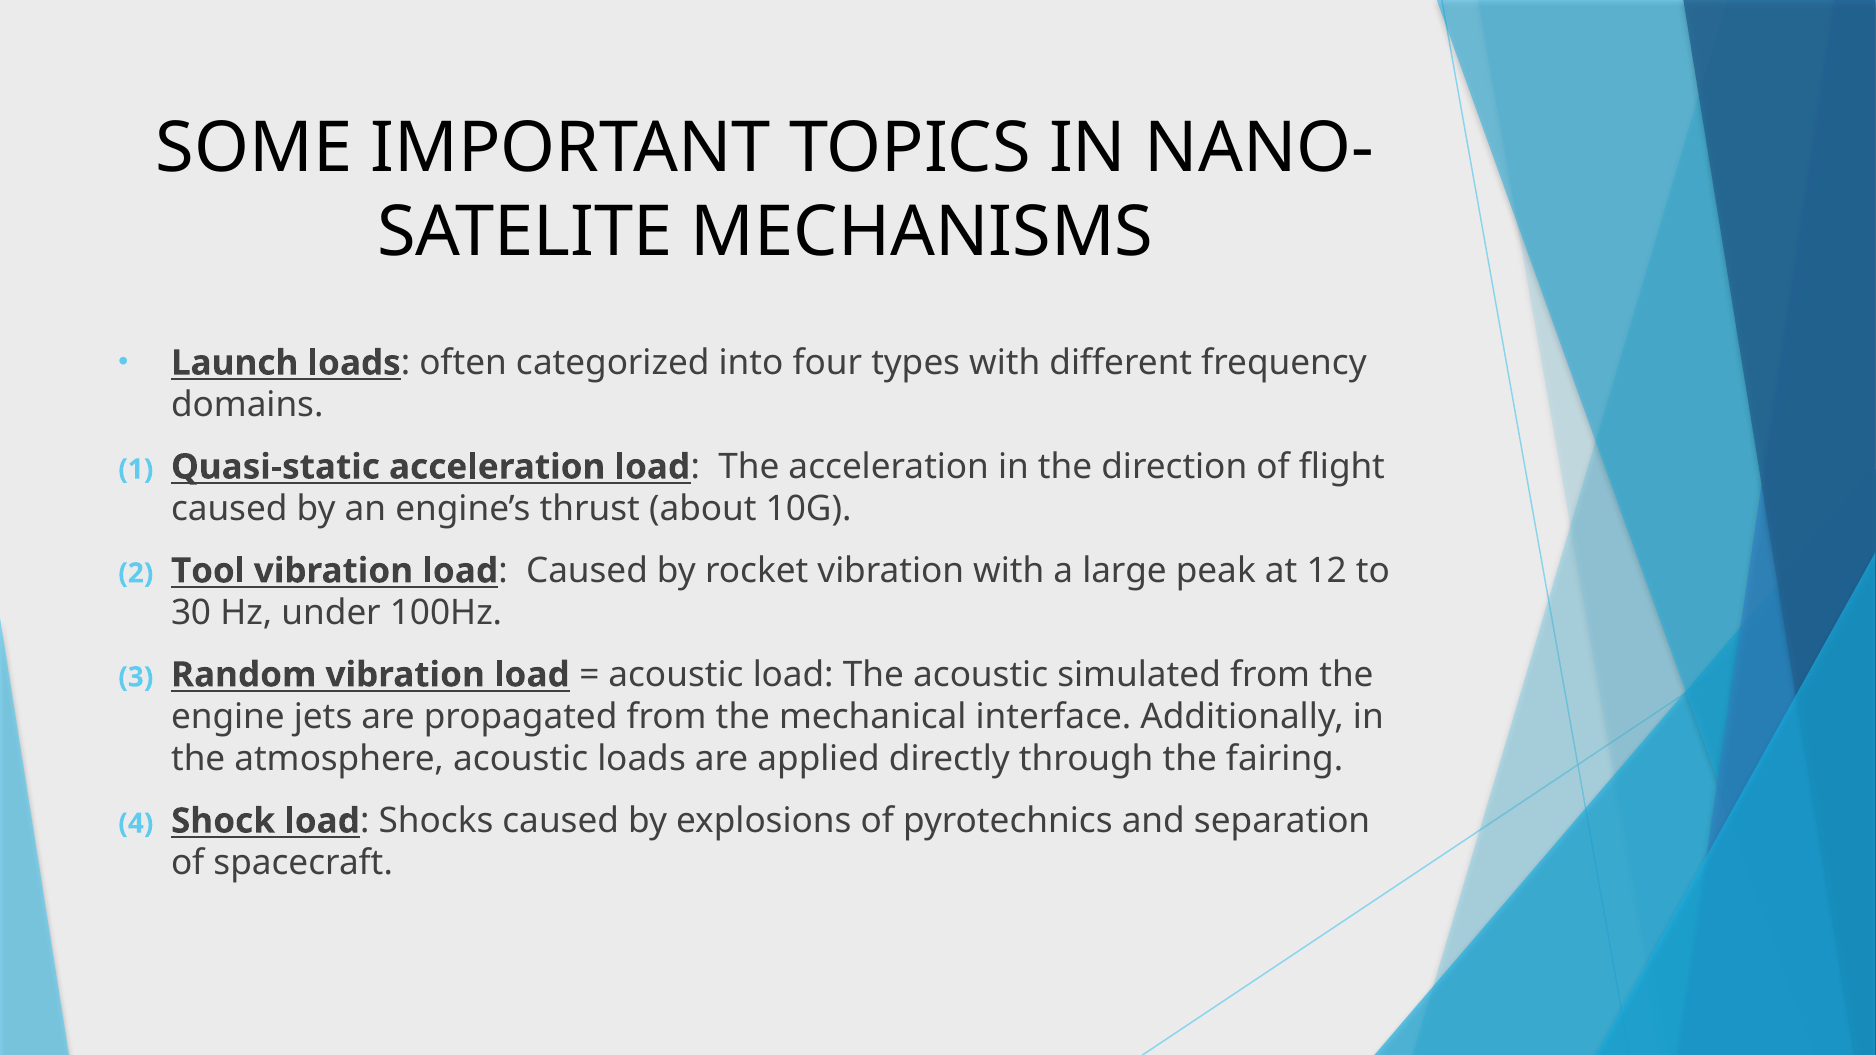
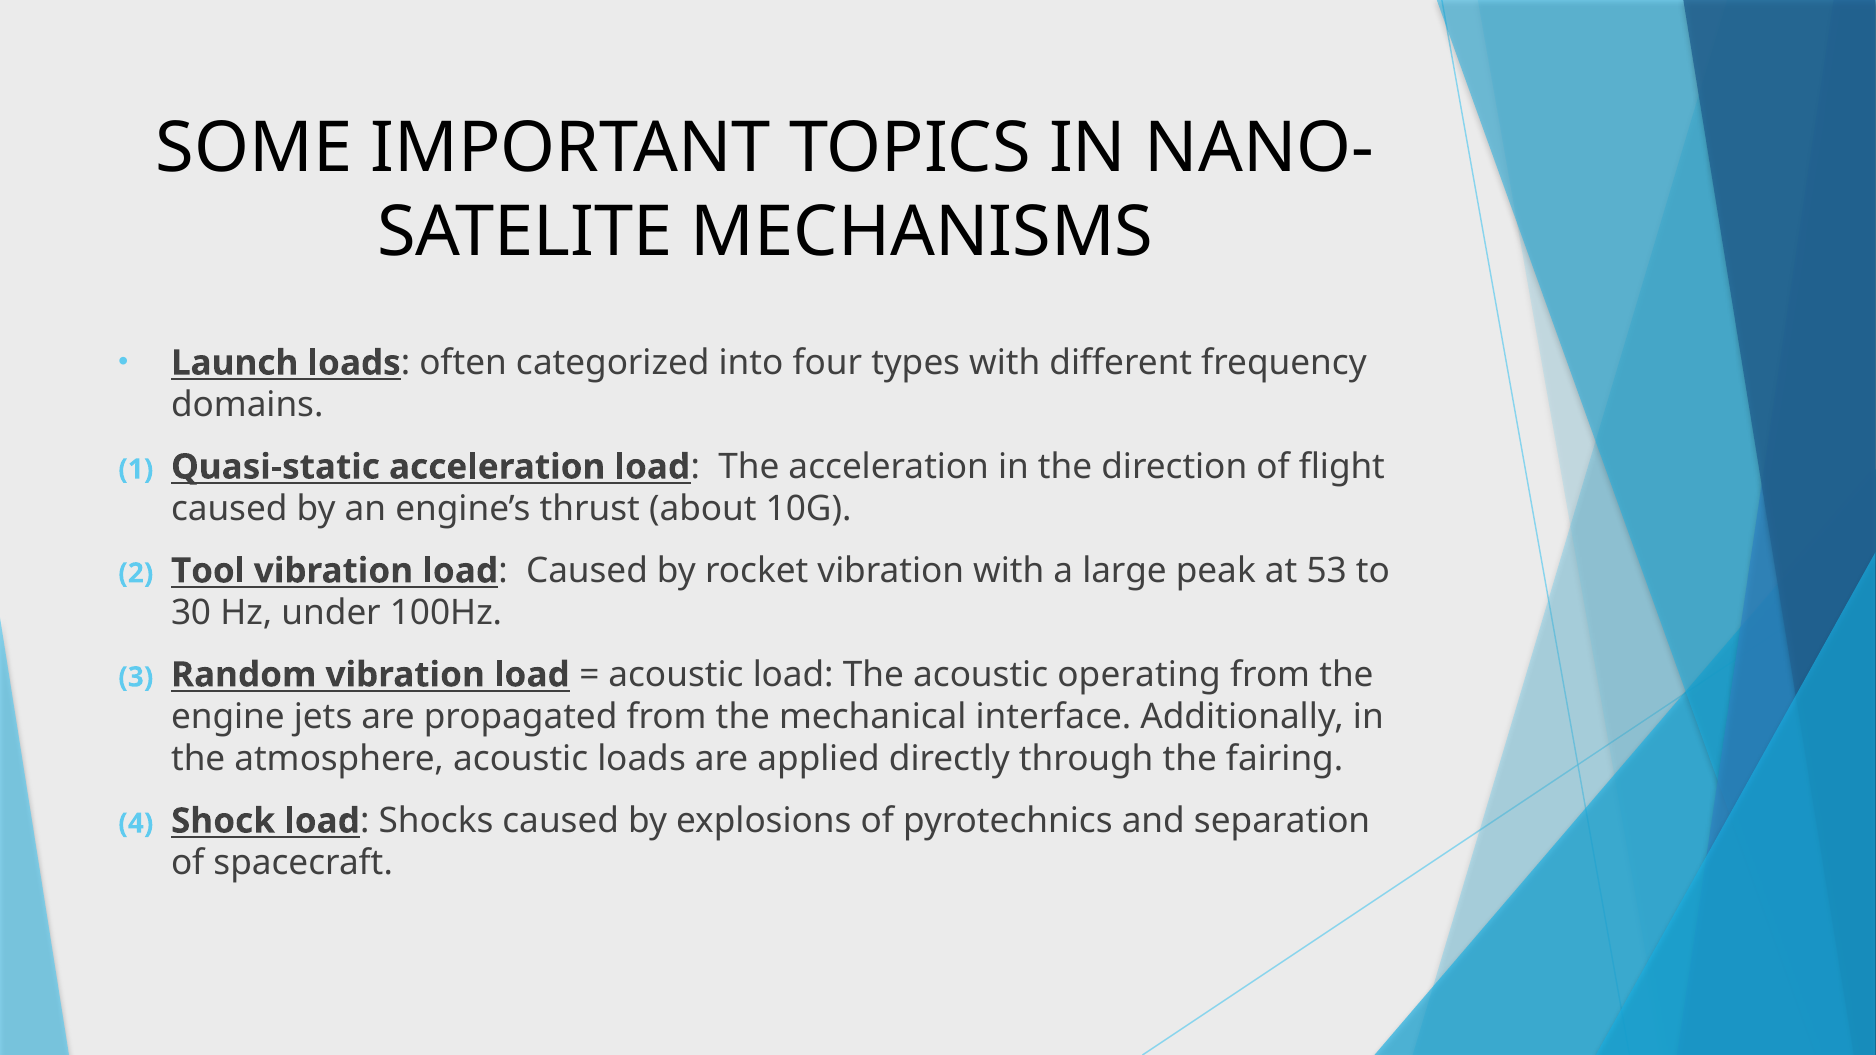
12: 12 -> 53 (1327, 571)
simulated: simulated -> operating (1139, 675)
